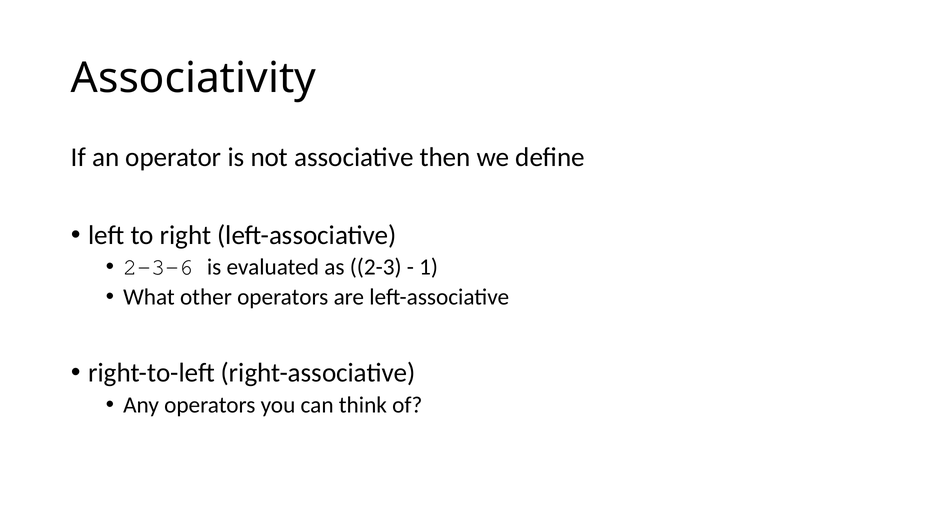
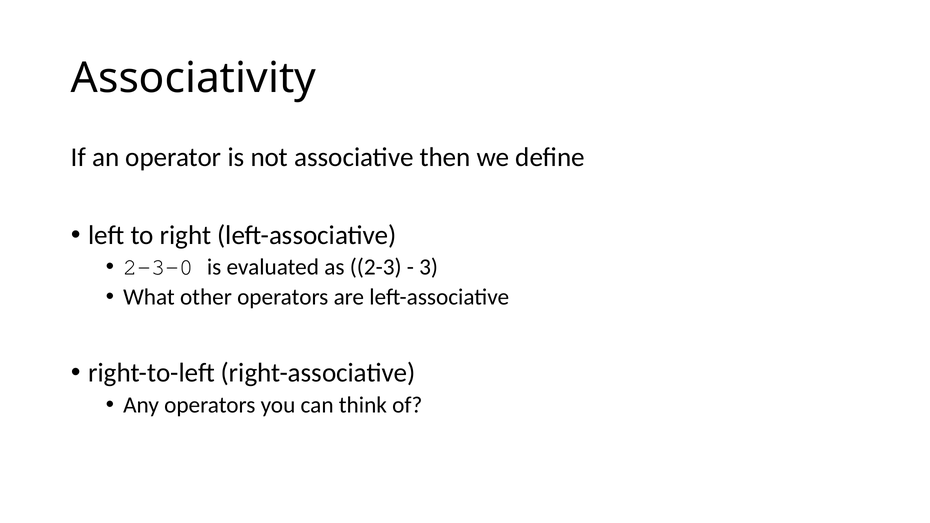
2-3-6: 2-3-6 -> 2-3-0 (158, 267)
1: 1 -> 3 (429, 267)
